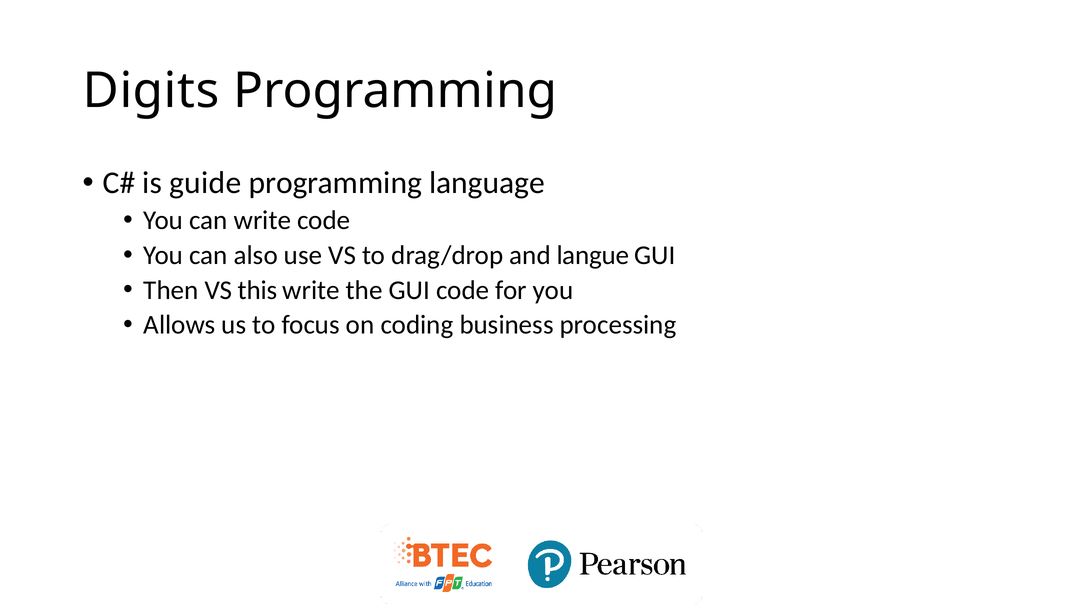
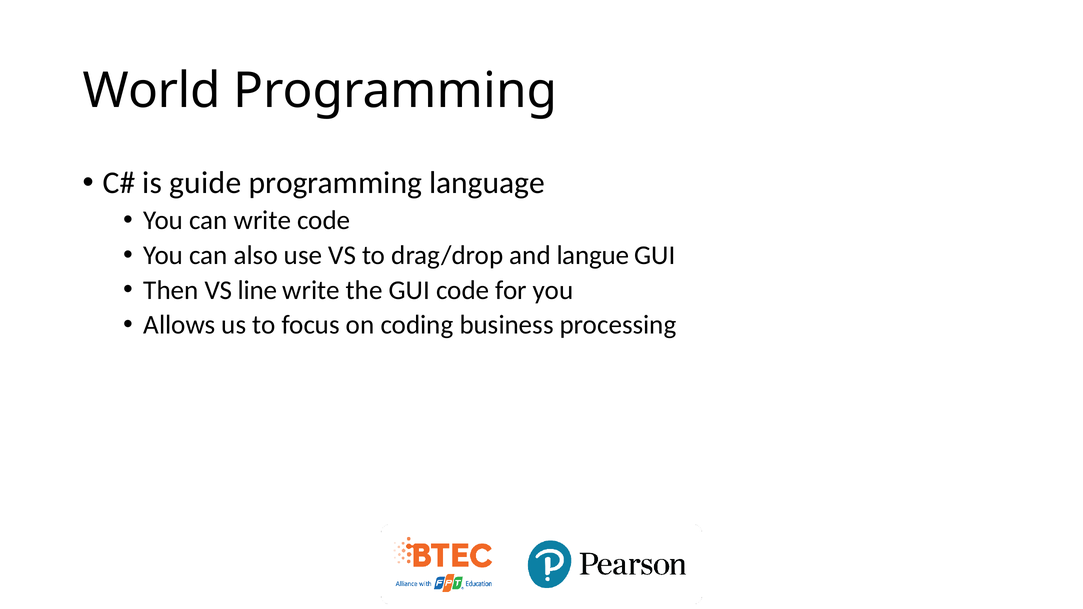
Digits: Digits -> World (152, 91)
this: this -> line (257, 290)
